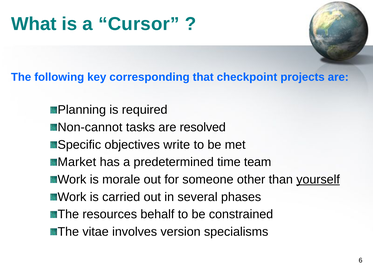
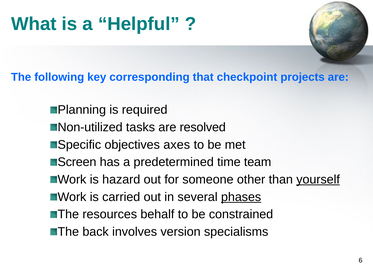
Cursor: Cursor -> Helpful (139, 24)
Non-cannot: Non-cannot -> Non-utilized (90, 127)
write: write -> axes (177, 145)
Market: Market -> Screen (77, 162)
morale: morale -> hazard (121, 179)
phases underline: none -> present (241, 197)
vitae: vitae -> back (96, 232)
